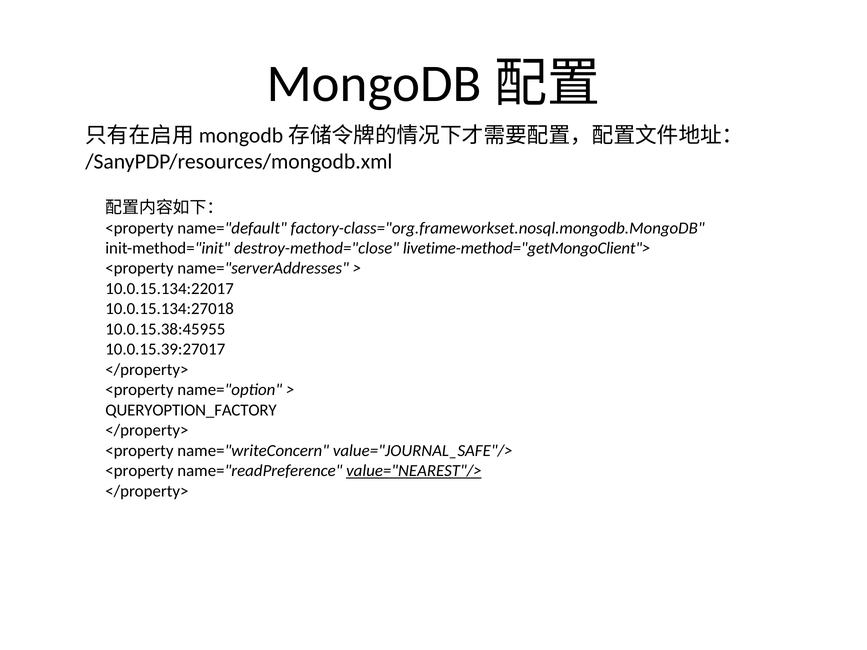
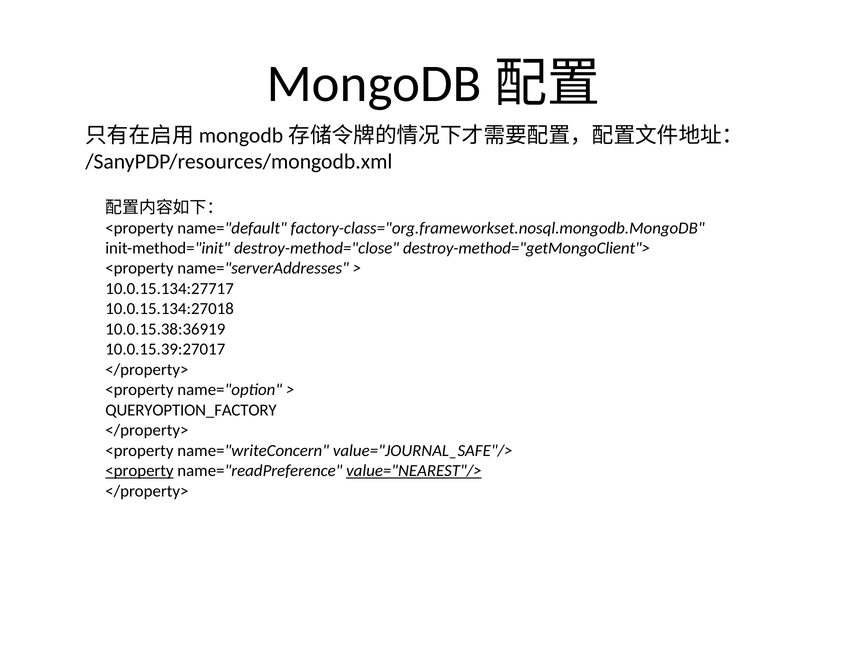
livetime-method="getMongoClient">: livetime-method="getMongoClient"> -> destroy-method="getMongoClient"> (527, 248)
10.0.15.134:22017: 10.0.15.134:22017 -> 10.0.15.134:27717 (170, 289)
10.0.15.38:45955: 10.0.15.38:45955 -> 10.0.15.38:36919 (165, 329)
<property underline: none -> present (139, 471)
